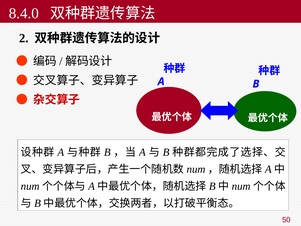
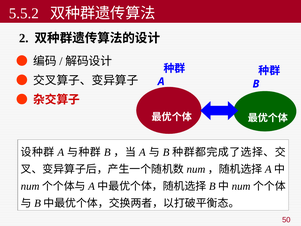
8.4.0: 8.4.0 -> 5.5.2 (24, 13)
